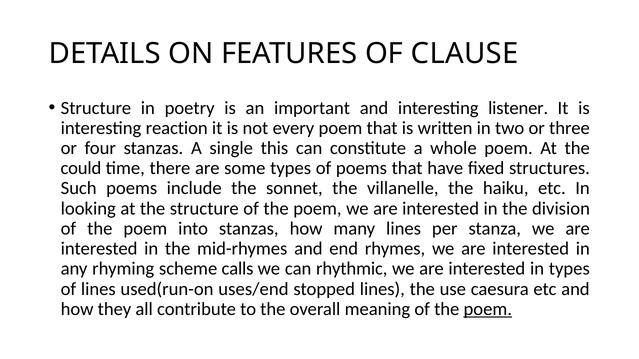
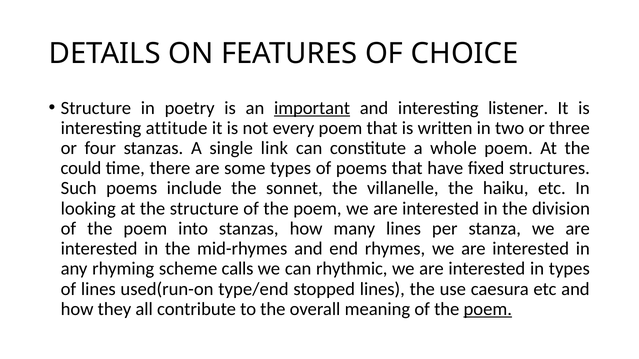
CLAUSE: CLAUSE -> CHOICE (465, 54)
important underline: none -> present (312, 108)
reaction: reaction -> attitude (177, 128)
this: this -> link (274, 148)
uses/end: uses/end -> type/end (253, 289)
